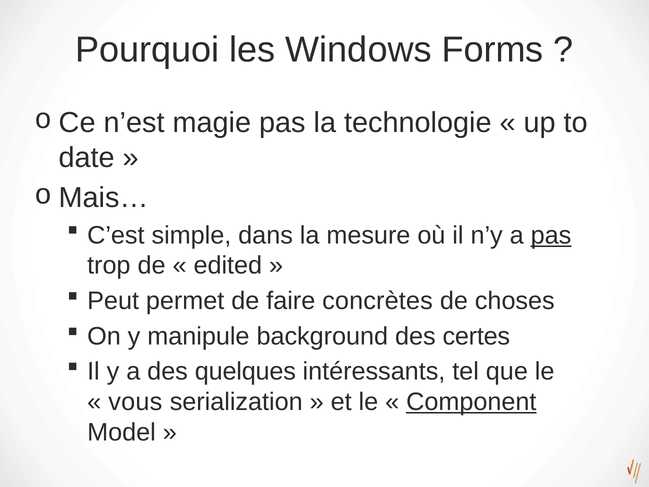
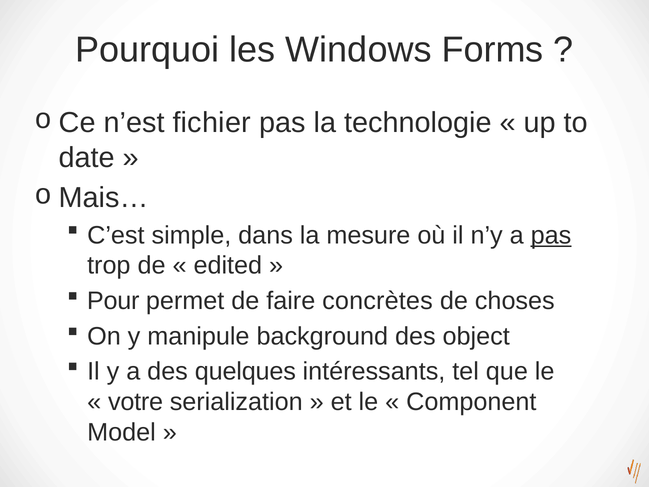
magie: magie -> fichier (212, 123)
Peut: Peut -> Pour (113, 301)
certes: certes -> object (476, 336)
vous: vous -> votre (136, 402)
Component underline: present -> none (471, 402)
